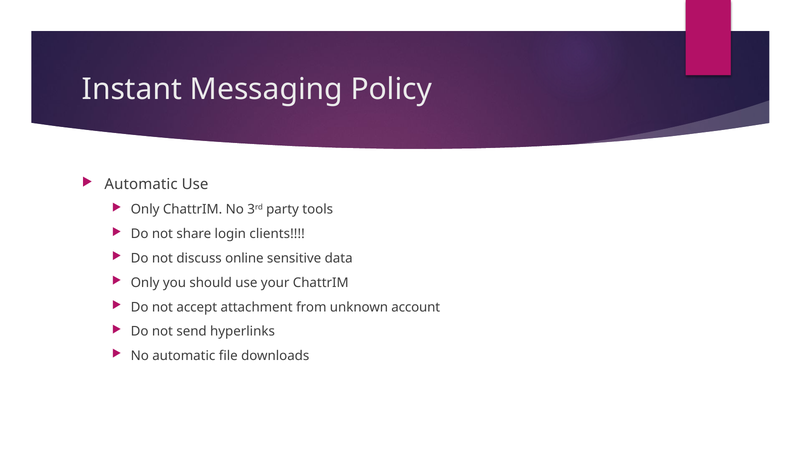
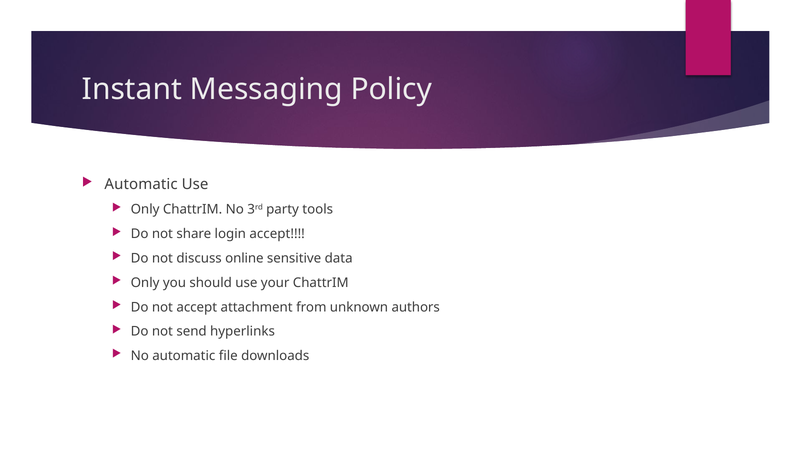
login clients: clients -> accept (277, 234)
account: account -> authors (416, 307)
